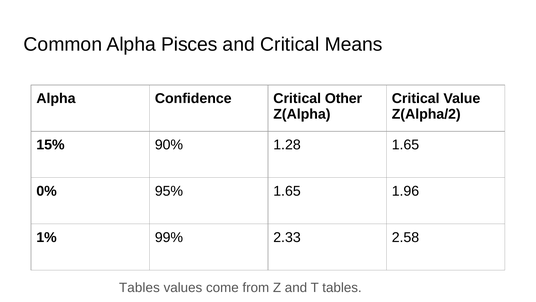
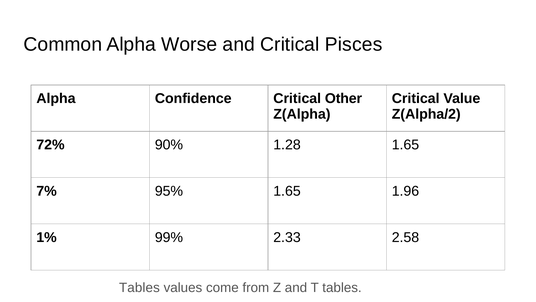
Pisces: Pisces -> Worse (189, 44)
Means: Means -> Pisces (354, 44)
15%: 15% -> 72% (50, 145)
0%: 0% -> 7% (47, 191)
